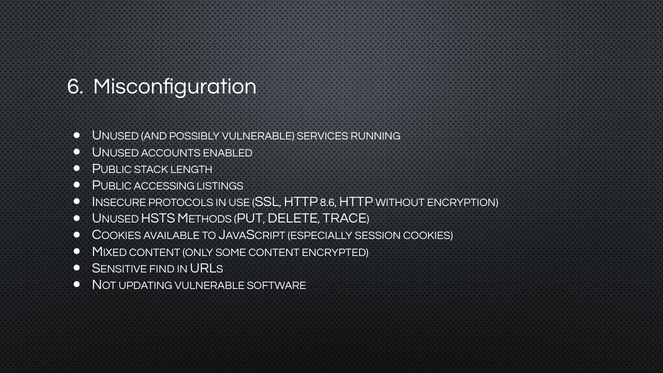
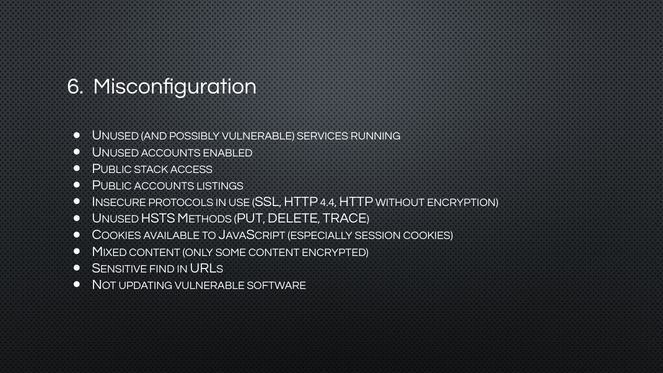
LENGTH: LENGTH -> ACCESS (191, 169)
ACCESSING: ACCESSING -> ACCOUNTS (164, 186)
8.6: 8.6 -> 4.4 (329, 203)
